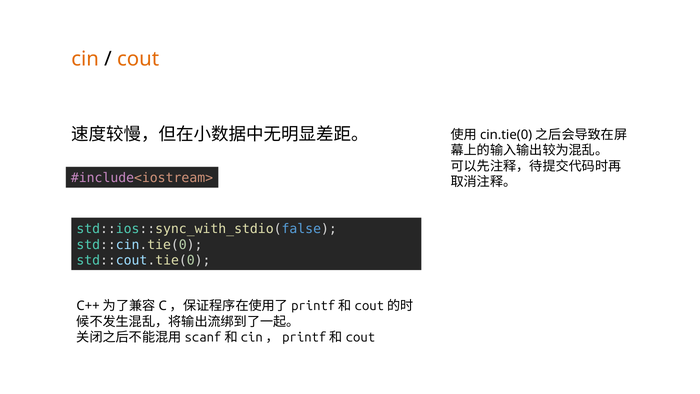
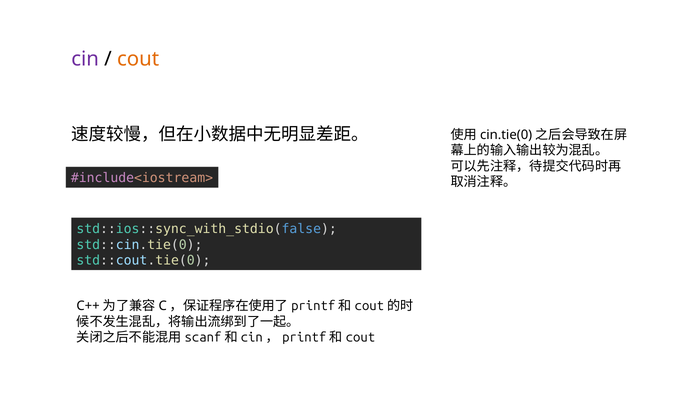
cin colour: orange -> purple (85, 59)
